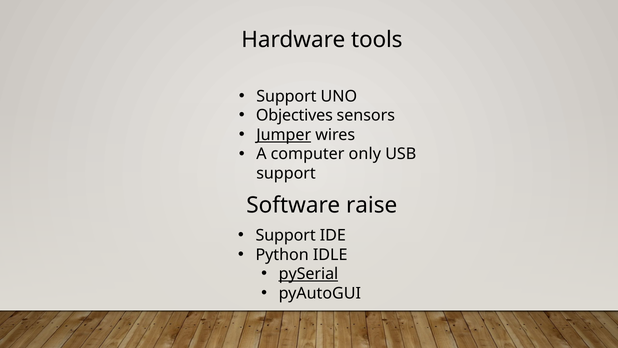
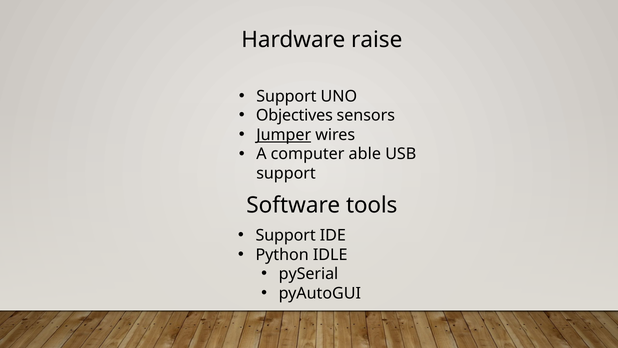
tools: tools -> raise (377, 40)
only: only -> able (365, 154)
raise: raise -> tools (372, 205)
pySerial underline: present -> none (308, 274)
